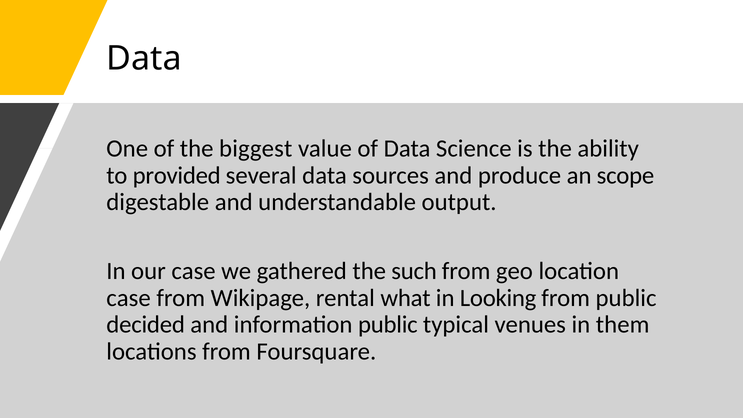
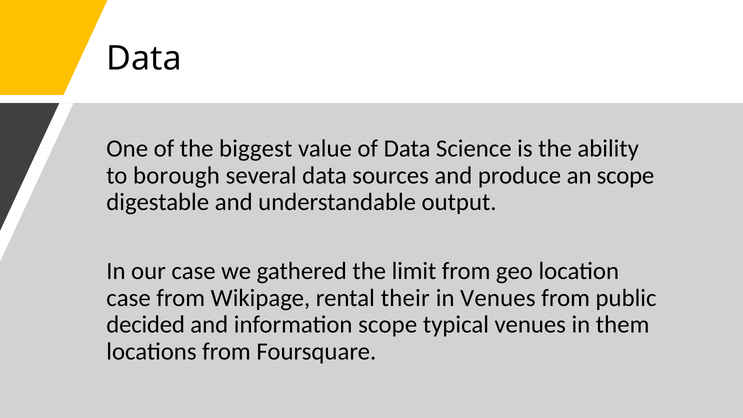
provided: provided -> borough (176, 175)
such: such -> limit (414, 271)
what: what -> their (405, 298)
in Looking: Looking -> Venues (498, 298)
information public: public -> scope (388, 325)
